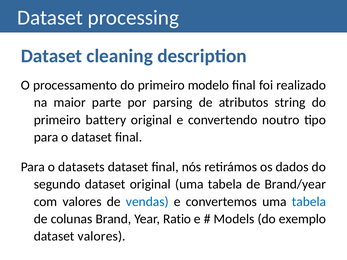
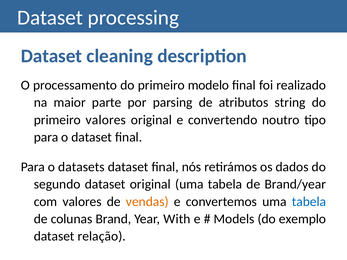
primeiro battery: battery -> valores (106, 120)
vendas colour: blue -> orange (147, 202)
Ratio: Ratio -> With (177, 219)
dataset valores: valores -> relação (102, 236)
